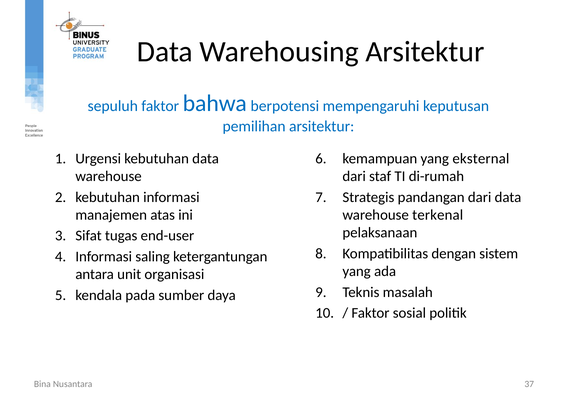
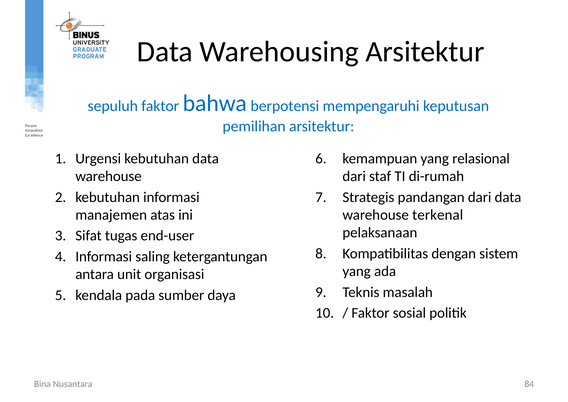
eksternal: eksternal -> relasional (481, 158)
37: 37 -> 84 (529, 384)
